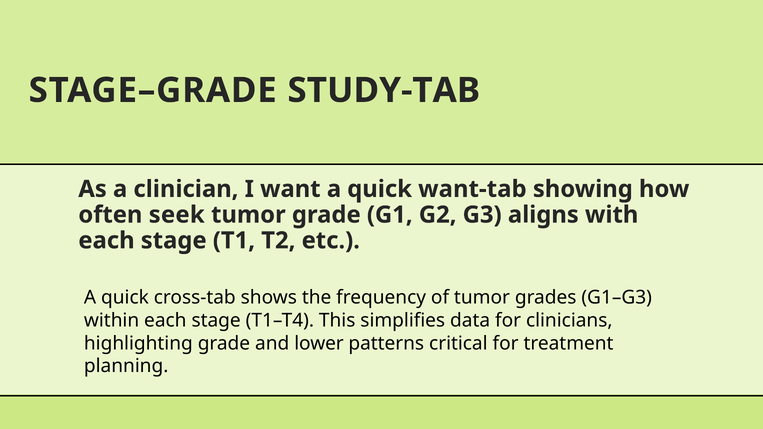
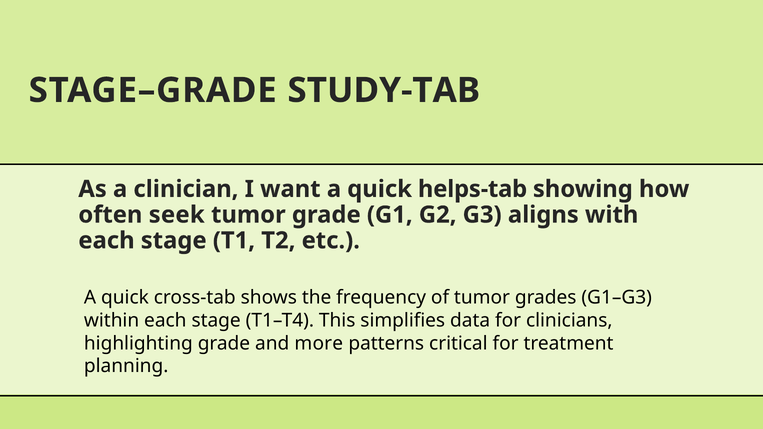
want-tab: want-tab -> helps-tab (473, 189)
lower: lower -> more (319, 343)
